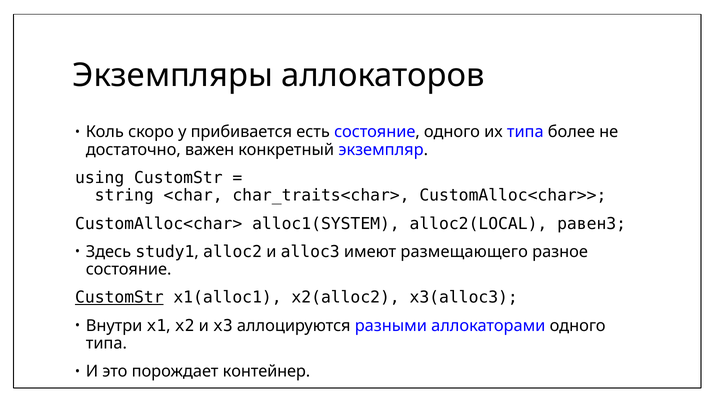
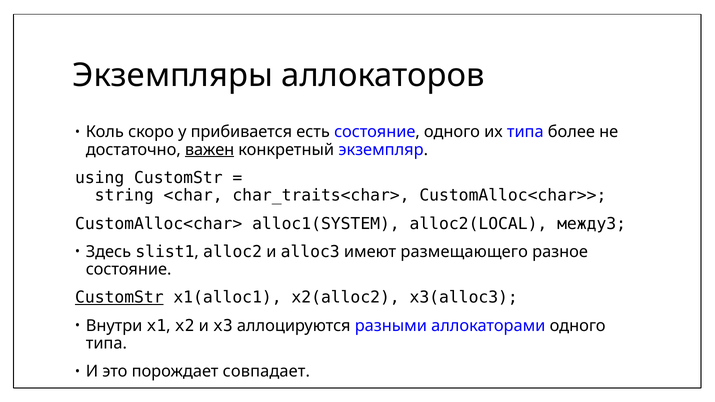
важен underline: none -> present (210, 150)
равен3: равен3 -> между3 (592, 224)
study1: study1 -> slist1 (165, 252)
контейнер: контейнер -> совпадает (266, 372)
